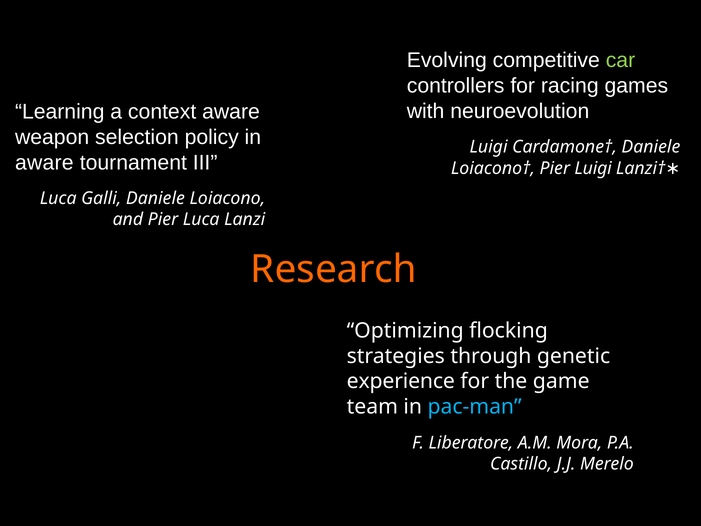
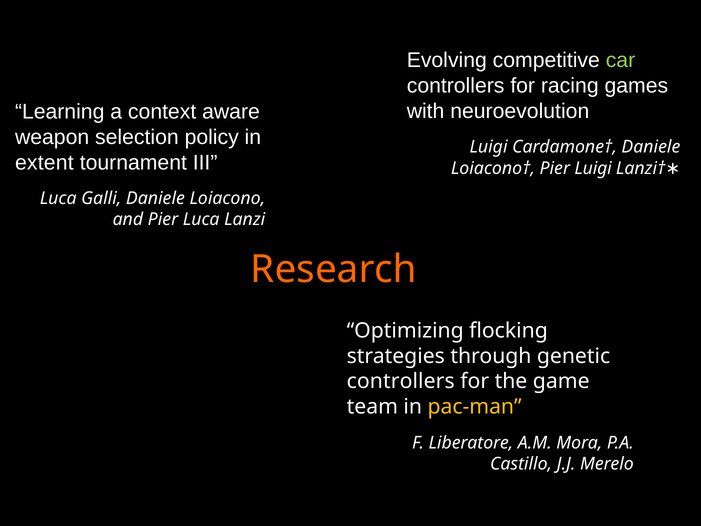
aware: aware -> extent (44, 163)
experience: experience -> controllers (401, 381)
pac-man colour: light blue -> yellow (475, 407)
